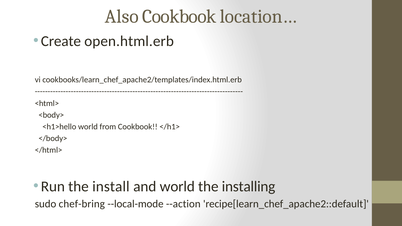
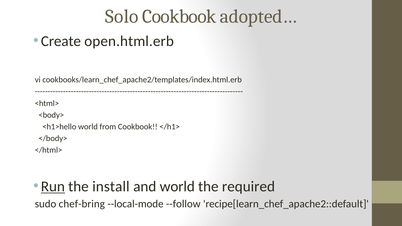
Also: Also -> Solo (122, 16)
location…: location… -> adopted… (258, 16)
Run underline: none -> present (53, 187)
installing: installing -> required (248, 187)
--action: --action -> --follow (183, 204)
